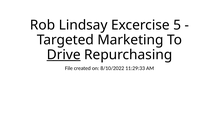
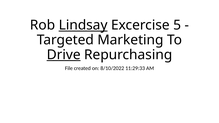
Lindsay underline: none -> present (83, 25)
